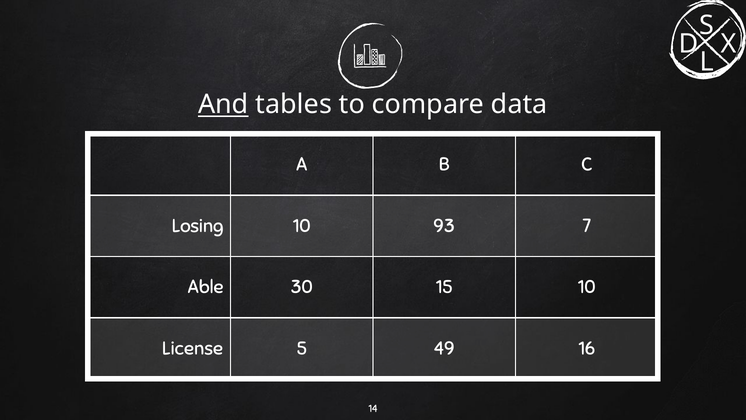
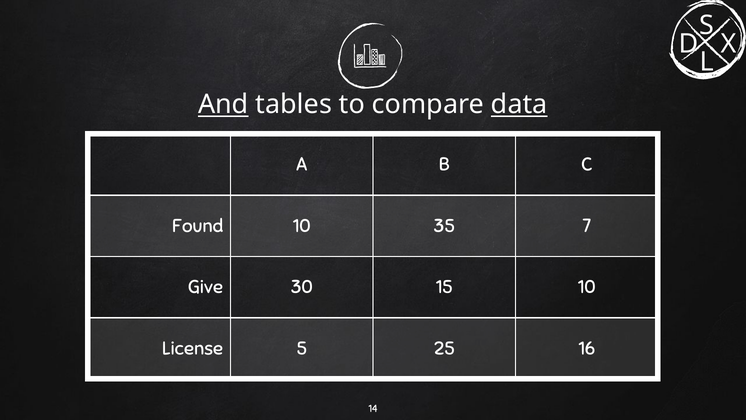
data underline: none -> present (519, 104)
Losing: Losing -> Found (198, 226)
93: 93 -> 35 (444, 226)
Able: Able -> Give (206, 287)
49: 49 -> 25 (444, 348)
